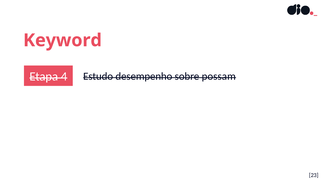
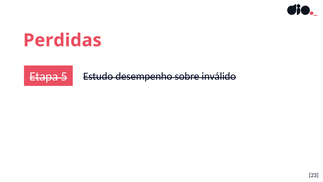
Keyword: Keyword -> Perdidas (62, 40)
4: 4 -> 5 (64, 76)
possam: possam -> inválido (219, 76)
